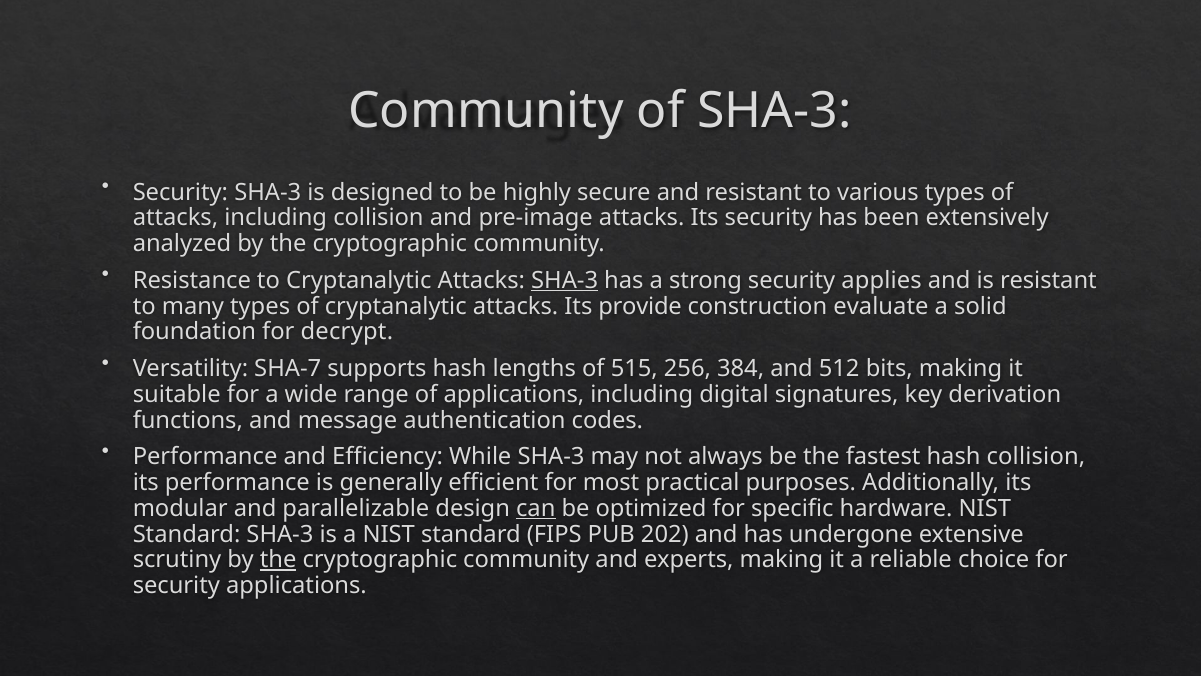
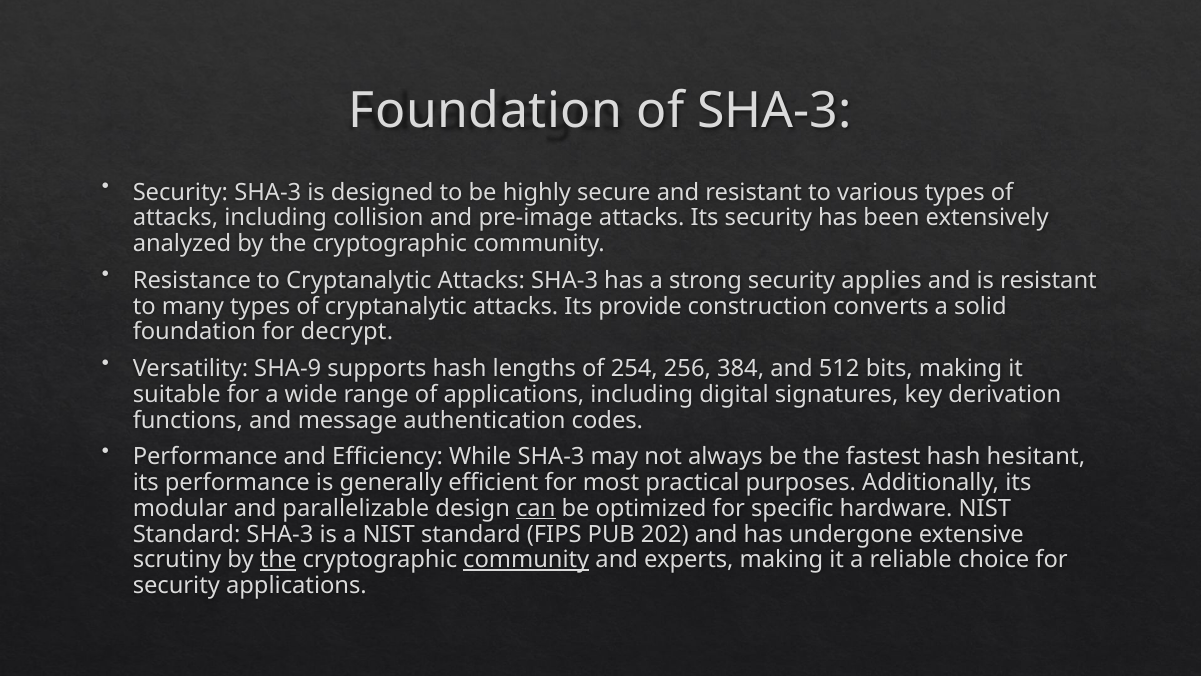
Community: Community -> Foundation (486, 111)
SHA-3 underline: present -> none (565, 280)
evaluate: evaluate -> converts (881, 306)
SHA-7: SHA-7 -> SHA-9 (288, 369)
515: 515 -> 254 (634, 369)
hash collision: collision -> hesitant (1036, 457)
community underline: none -> present (526, 559)
